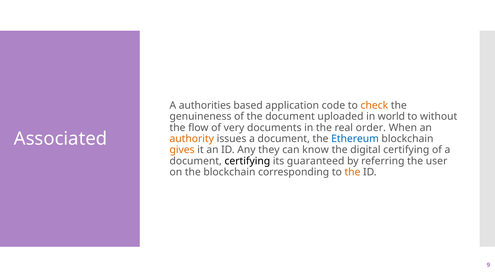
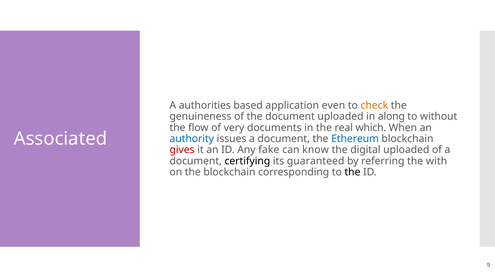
code: code -> even (333, 106)
world: world -> along (391, 117)
order: order -> which (371, 128)
authority colour: orange -> blue (192, 139)
gives colour: orange -> red (182, 150)
they: they -> fake (269, 150)
digital certifying: certifying -> uploaded (406, 150)
user: user -> with (437, 161)
the colour: orange -> black (352, 172)
